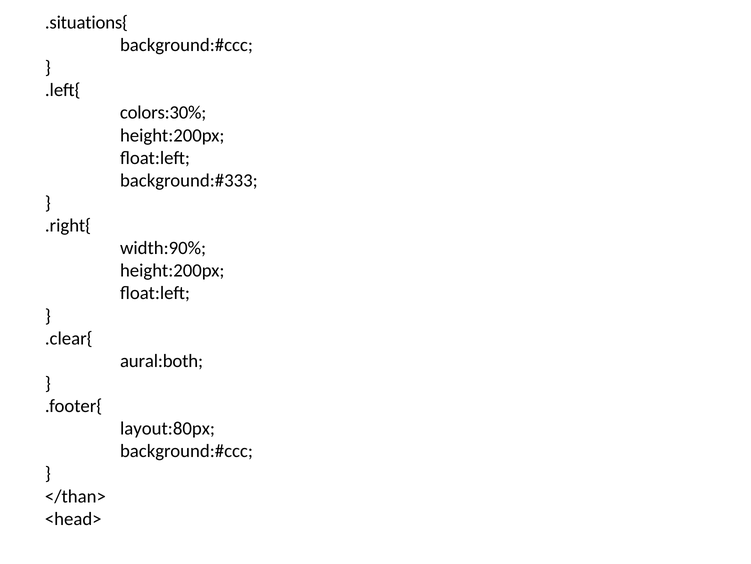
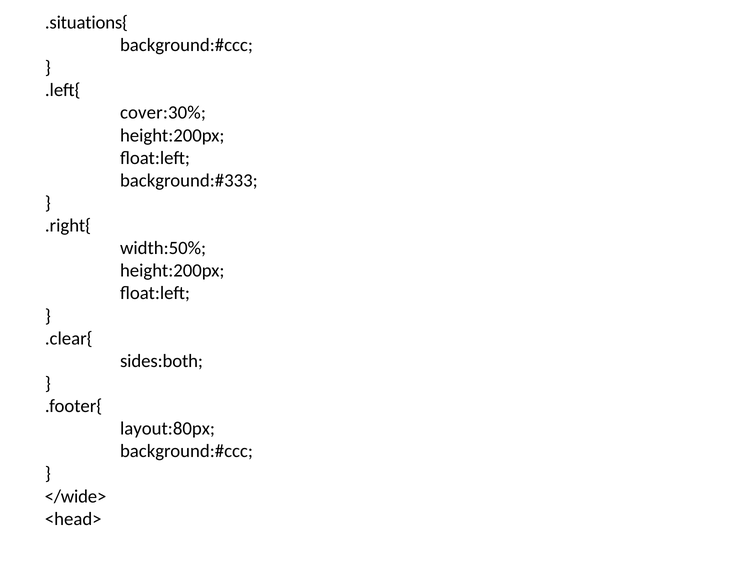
colors:30%: colors:30% -> cover:30% (163, 113)
width:90%: width:90% -> width:50% (163, 248)
aural:both: aural:both -> sides:both (162, 360)
</than>: </than> -> </wide> (76, 496)
